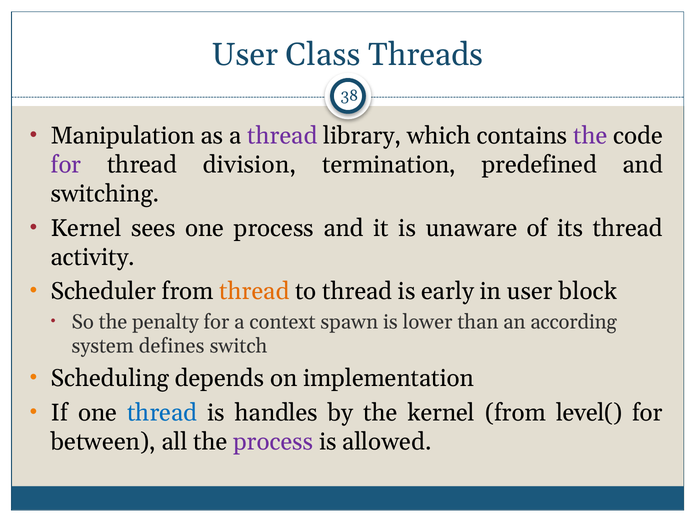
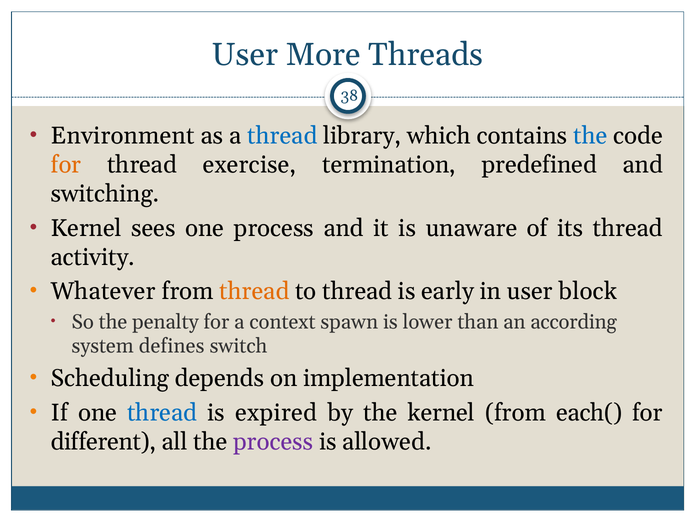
Class: Class -> More (323, 55)
Manipulation: Manipulation -> Environment (123, 136)
thread colour: purple -> blue (282, 136)
the colour: purple -> blue (590, 136)
for colour: purple -> orange (66, 165)
division: division -> exercise (249, 165)
Scheduler: Scheduler -> Whatever (103, 291)
handles: handles -> expired (276, 413)
level(: level( -> each( (589, 413)
between: between -> different (103, 442)
